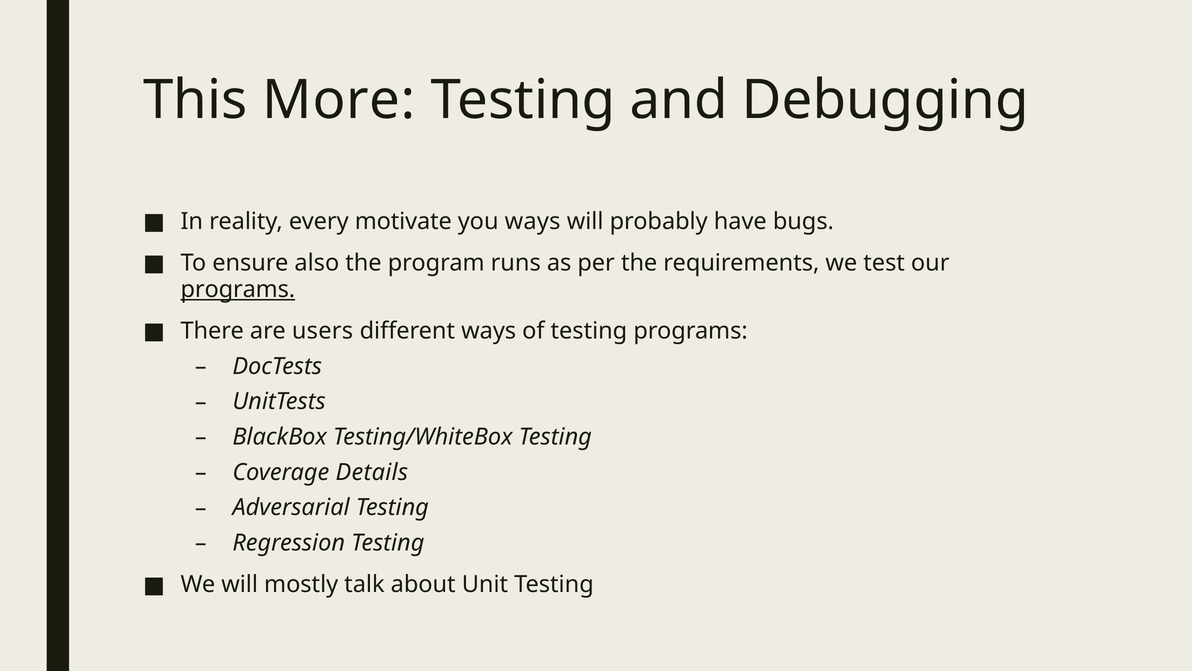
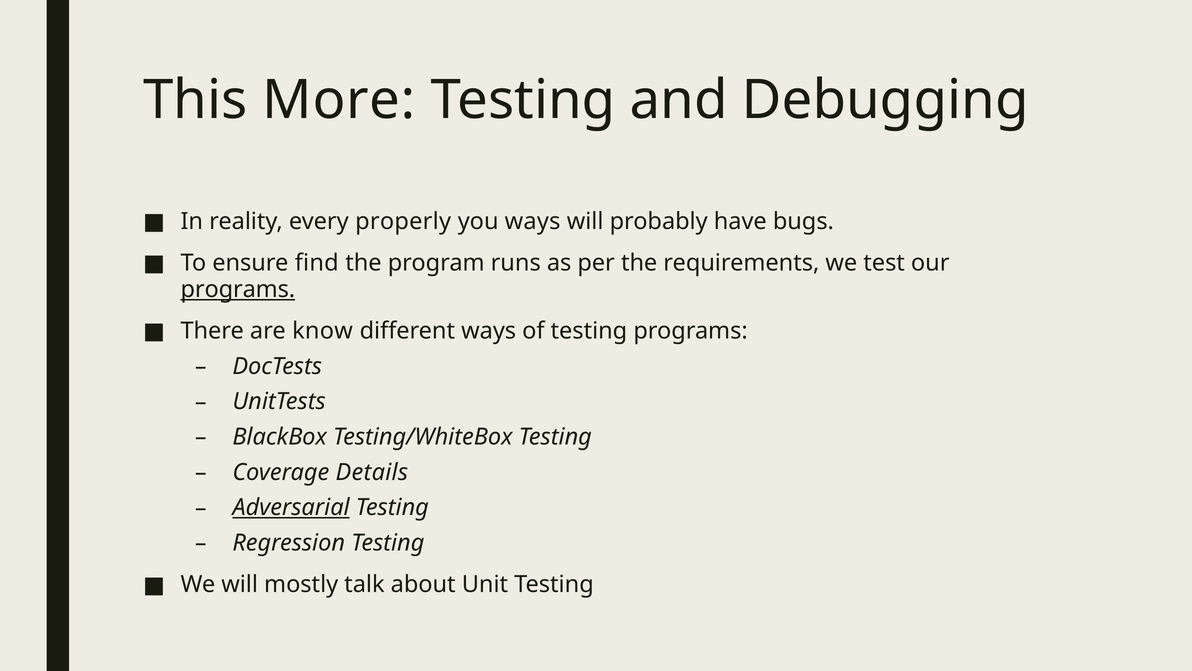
motivate: motivate -> properly (403, 221)
also: also -> find (317, 263)
users: users -> know (323, 331)
Adversarial underline: none -> present (291, 507)
